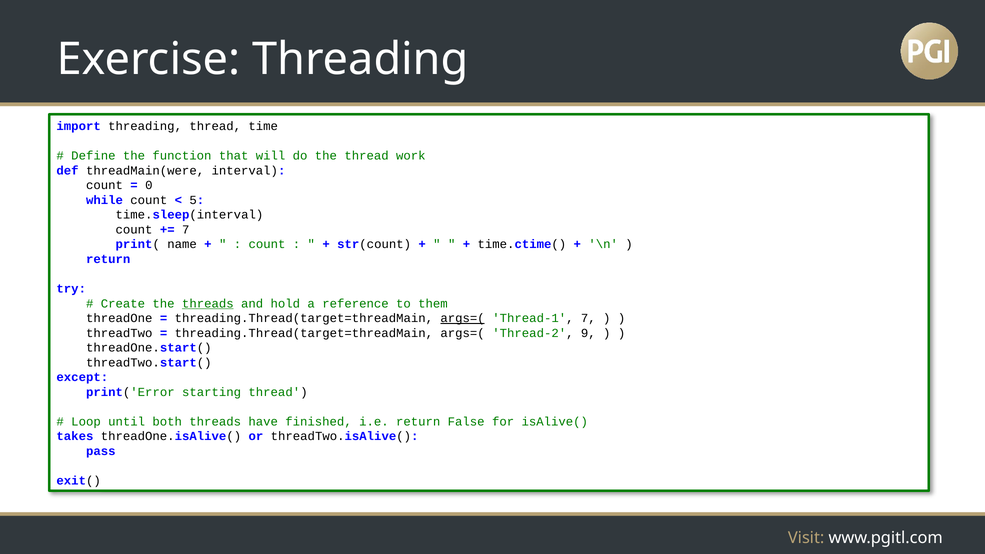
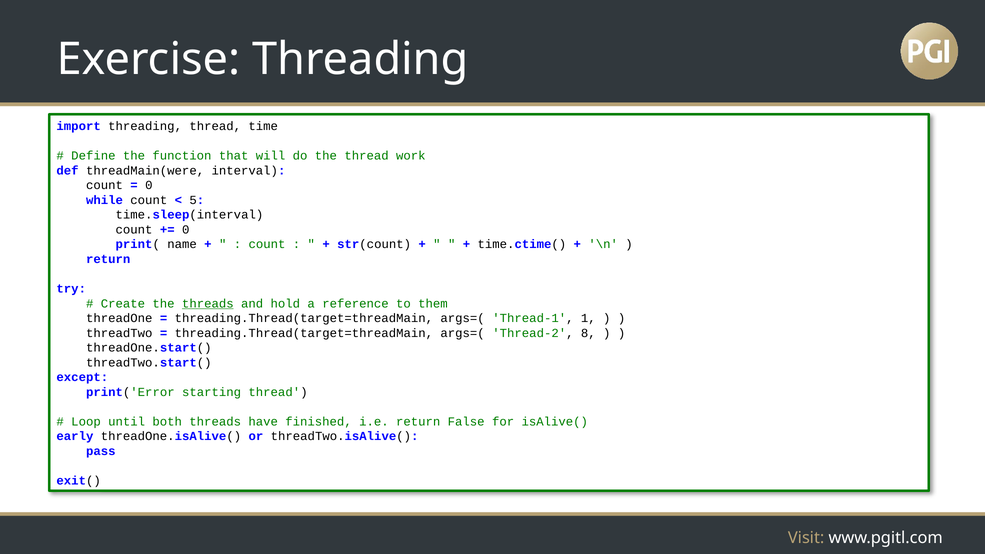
7: 7 -> 0 (186, 230)
args=( underline: present -> none (463, 318)
Thread-1 7: 7 -> 1 (588, 318)
9: 9 -> 8 (588, 333)
takes: takes -> early (75, 436)
